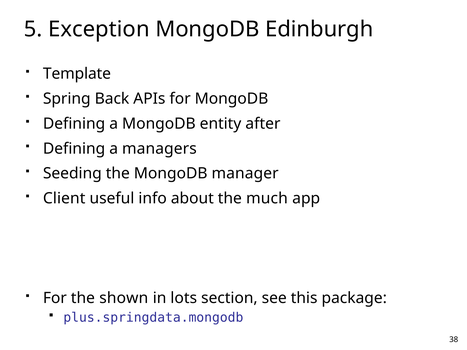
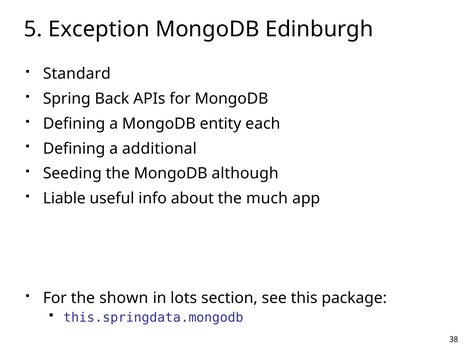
Template: Template -> Standard (77, 74)
after: after -> each (263, 124)
managers: managers -> additional (159, 149)
manager: manager -> although (245, 174)
Client: Client -> Liable (64, 198)
plus.springdata.mongodb: plus.springdata.mongodb -> this.springdata.mongodb (153, 318)
